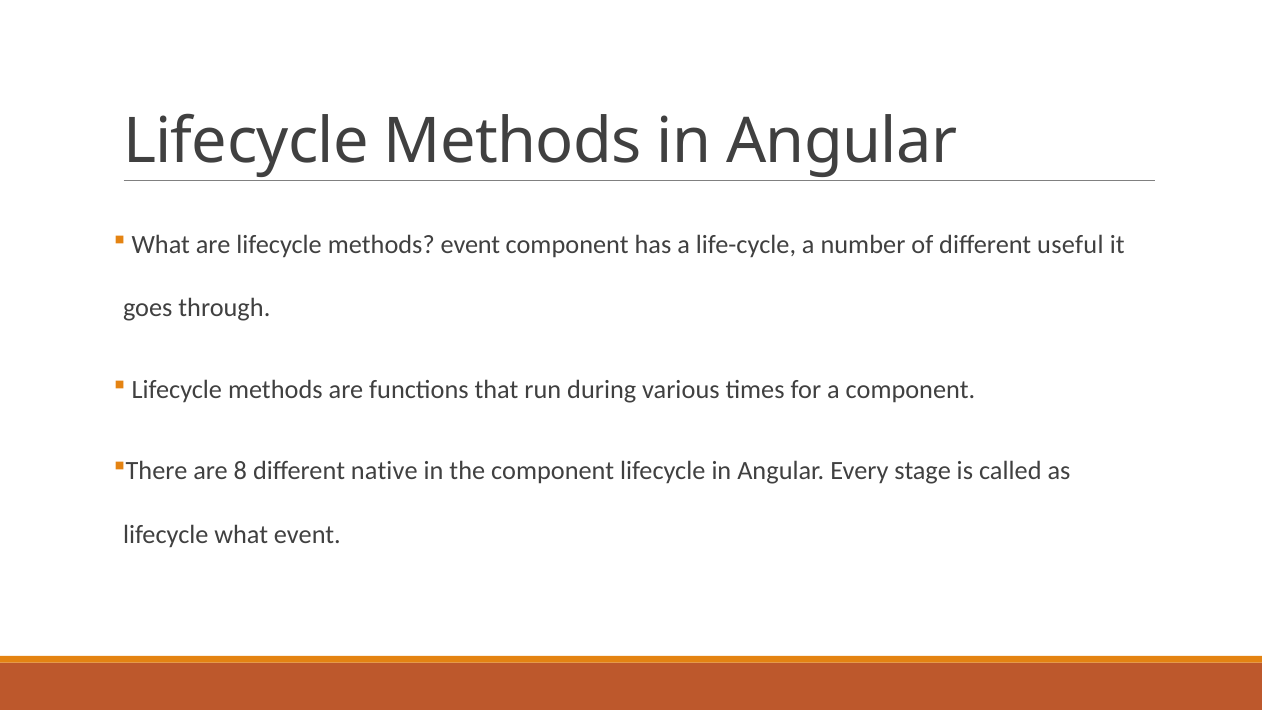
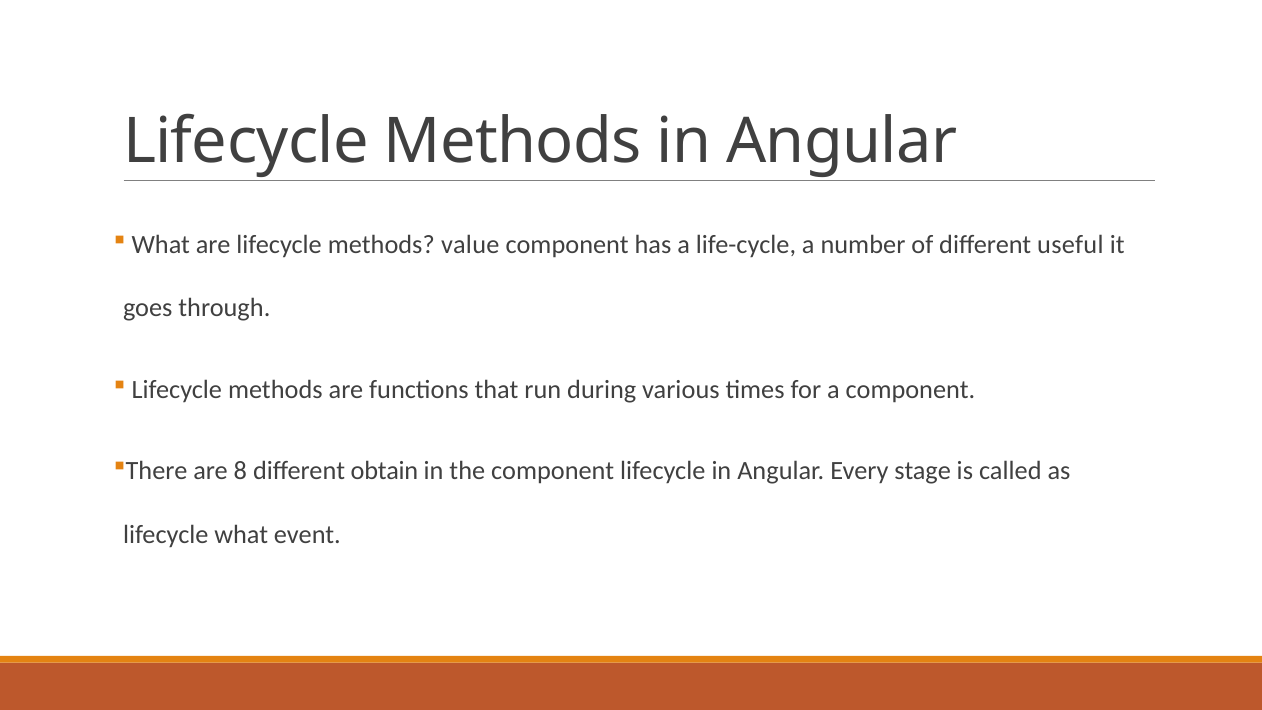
methods event: event -> value (470, 245)
native: native -> obtain (384, 471)
